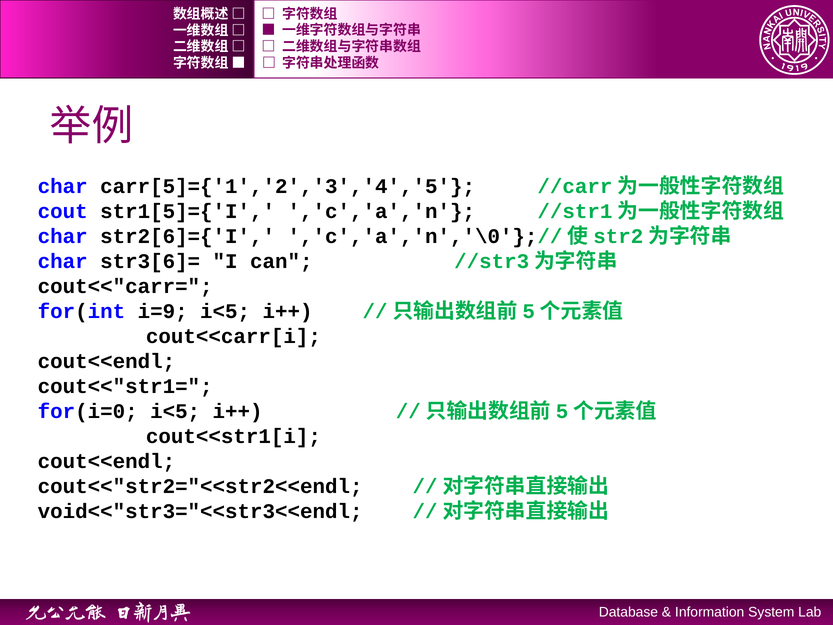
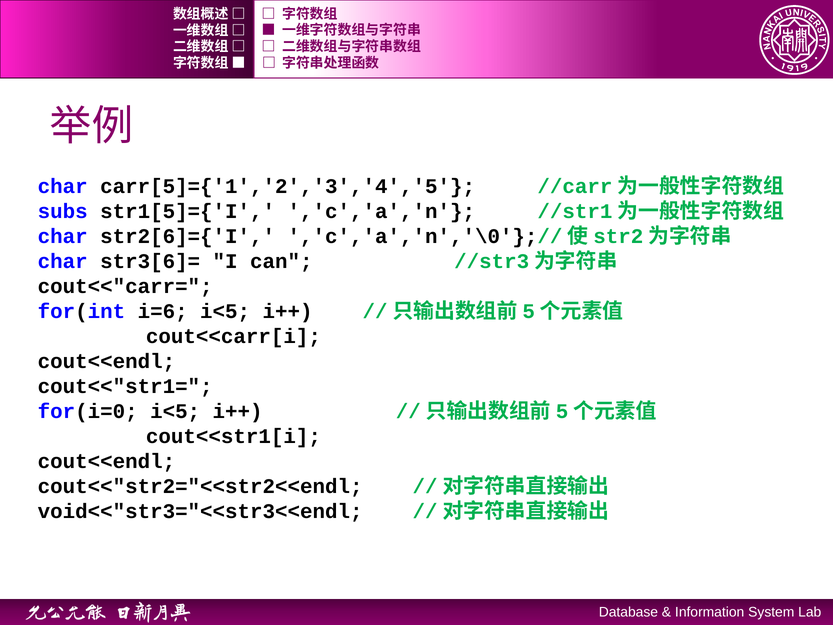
cout: cout -> subs (63, 211)
i=9: i=9 -> i=6 (163, 311)
